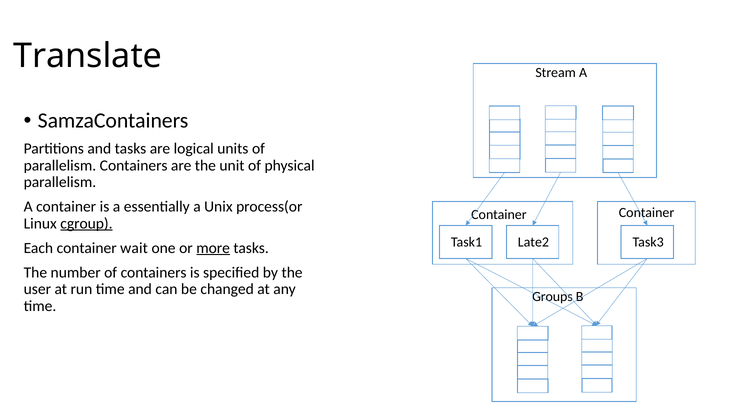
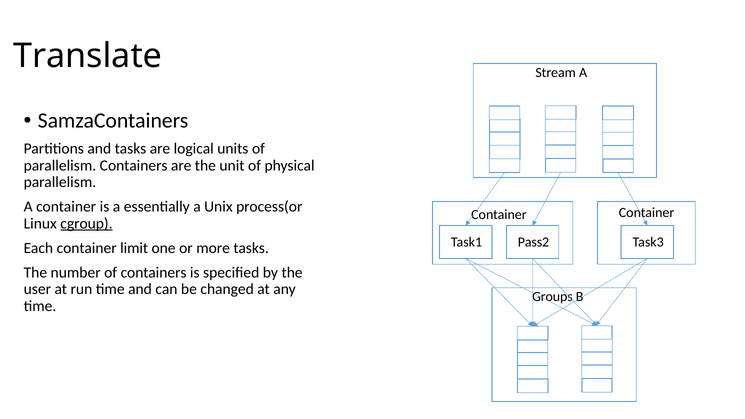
Late2: Late2 -> Pass2 (533, 242)
wait: wait -> limit (134, 248)
more underline: present -> none (213, 248)
